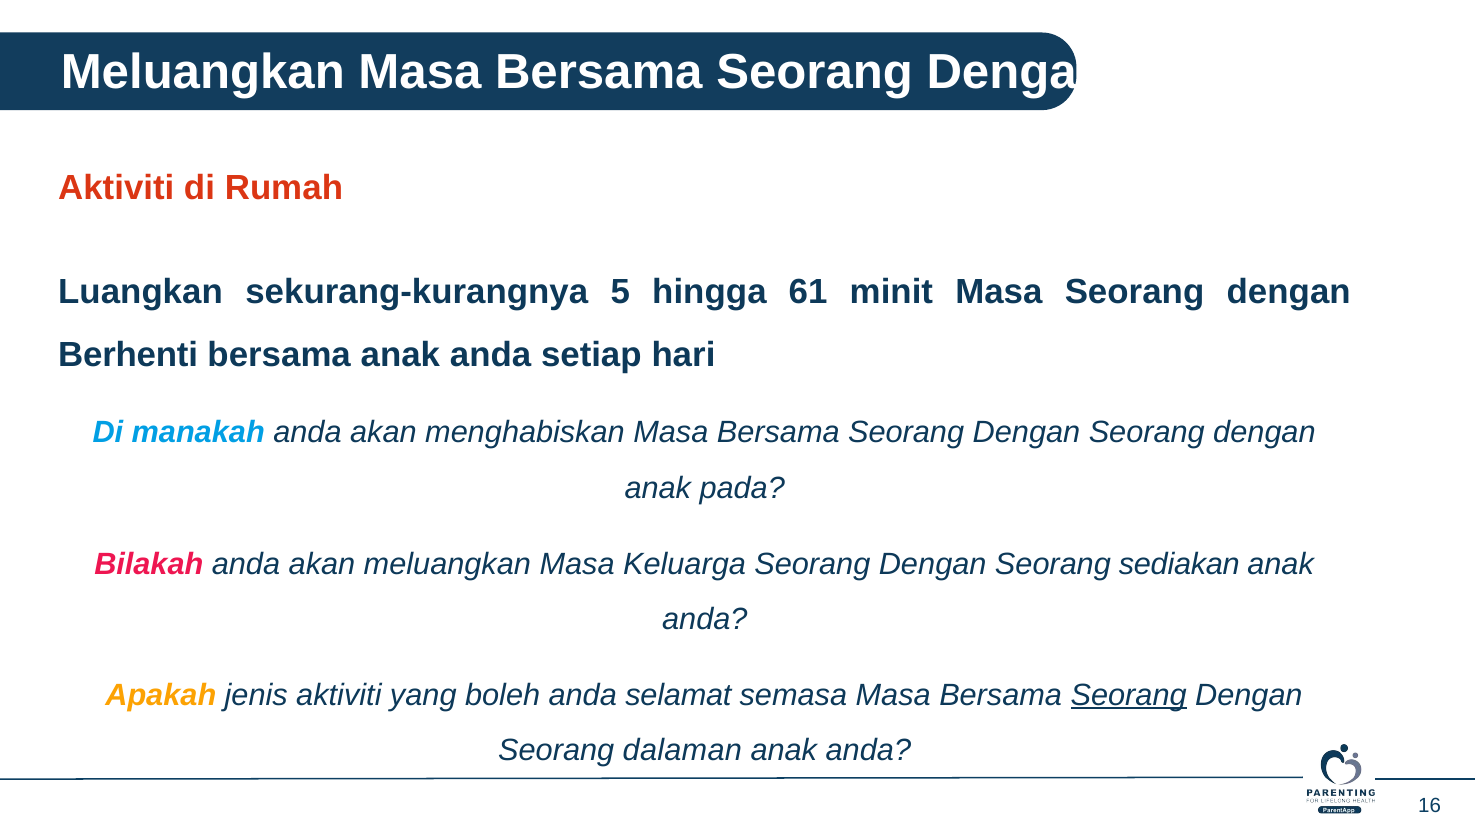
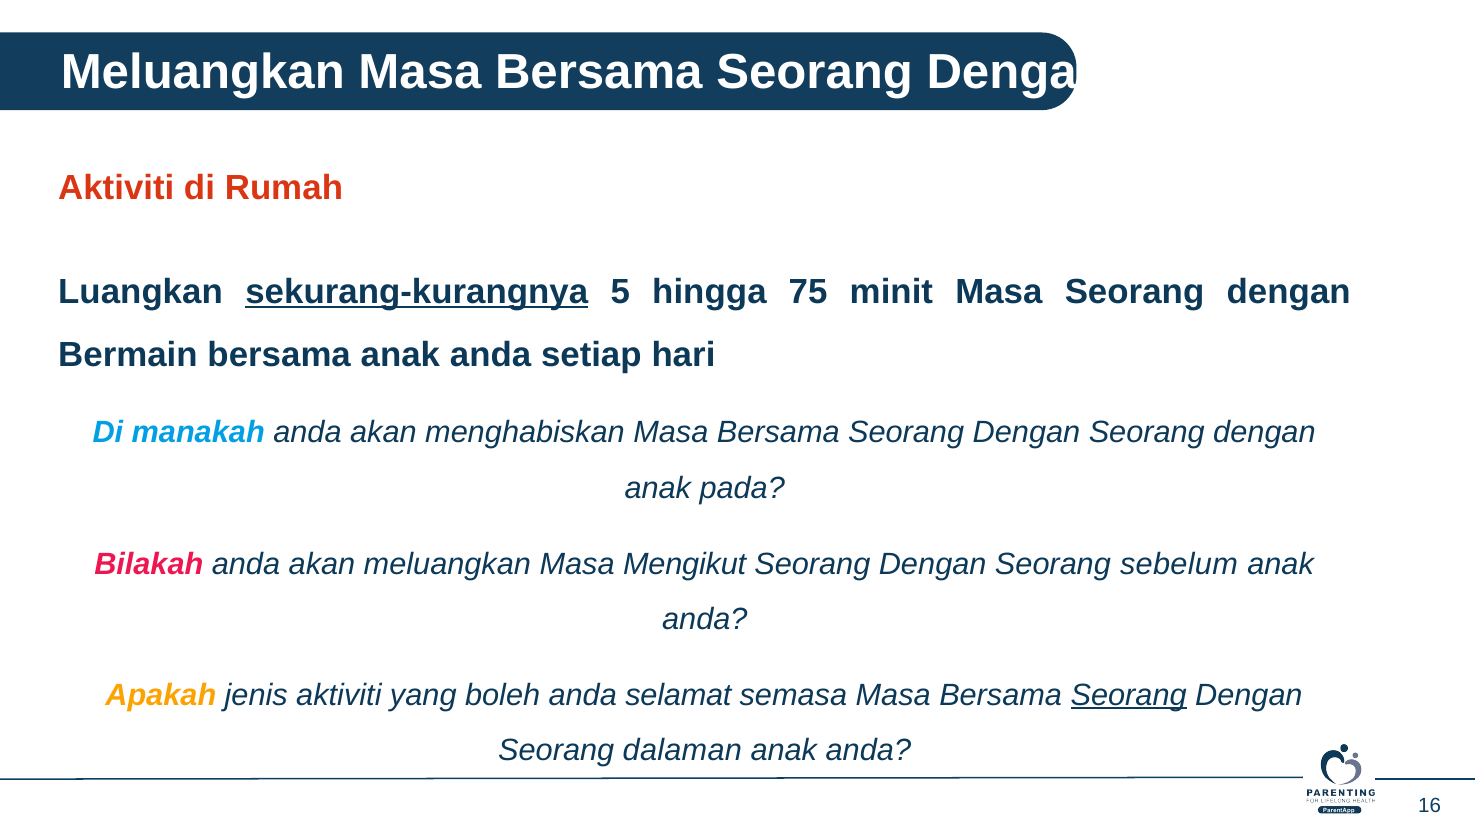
sekurang-kurangnya underline: none -> present (417, 292)
61: 61 -> 75 (808, 292)
Berhenti: Berhenti -> Bermain (128, 355)
Keluarga: Keluarga -> Mengikut (685, 564)
sediakan: sediakan -> sebelum (1179, 564)
